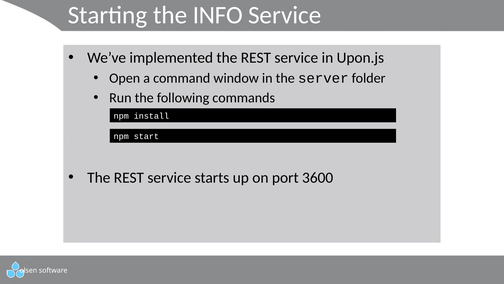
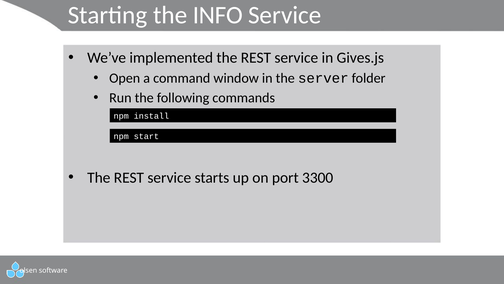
Upon.js: Upon.js -> Gives.js (360, 58)
3600: 3600 -> 3300 (318, 177)
